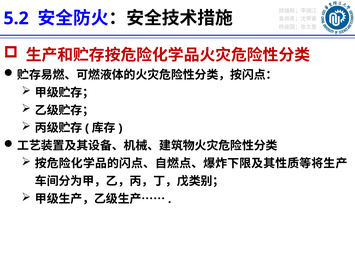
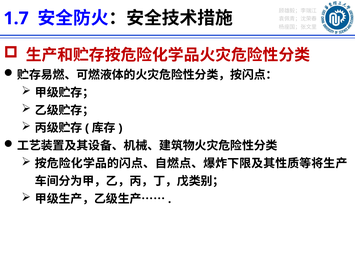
5.2: 5.2 -> 1.7 (16, 18)
